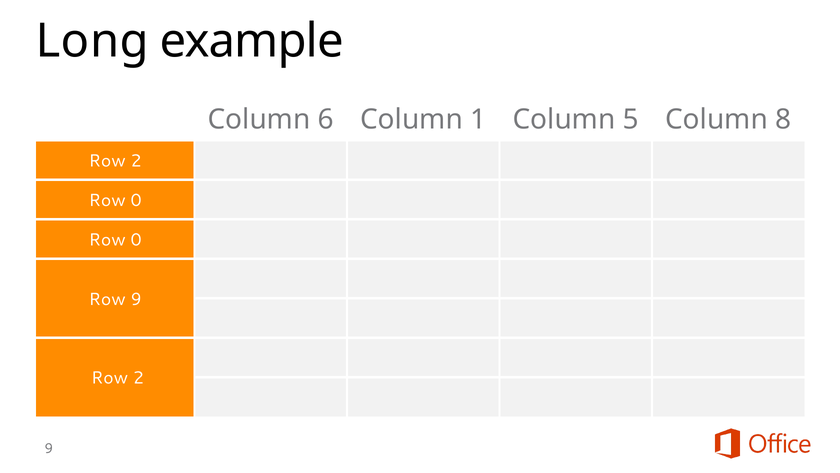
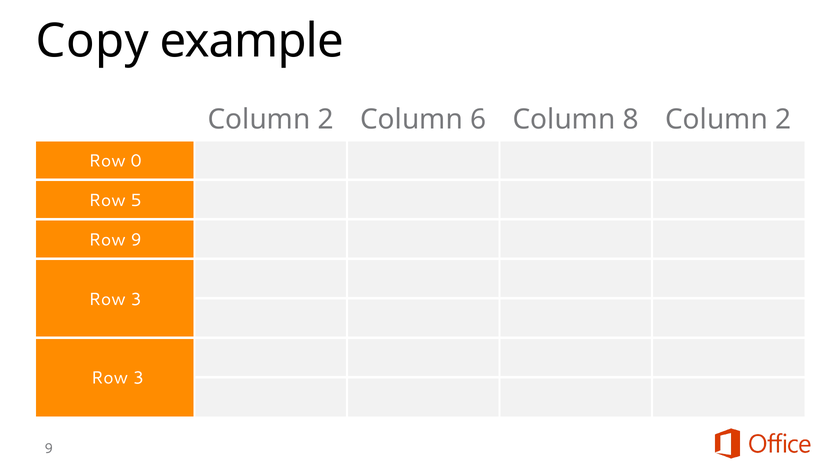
Long: Long -> Copy (92, 41)
6: 6 -> 2 (326, 120)
1: 1 -> 6 (478, 120)
5: 5 -> 8 (631, 120)
8: 8 -> 2 (783, 120)
2: 2 -> 0 (136, 161)
0: 0 -> 5 (136, 200)
0: 0 -> 9 (136, 240)
9: 9 -> 3 (136, 299)
2: 2 -> 3 (138, 378)
